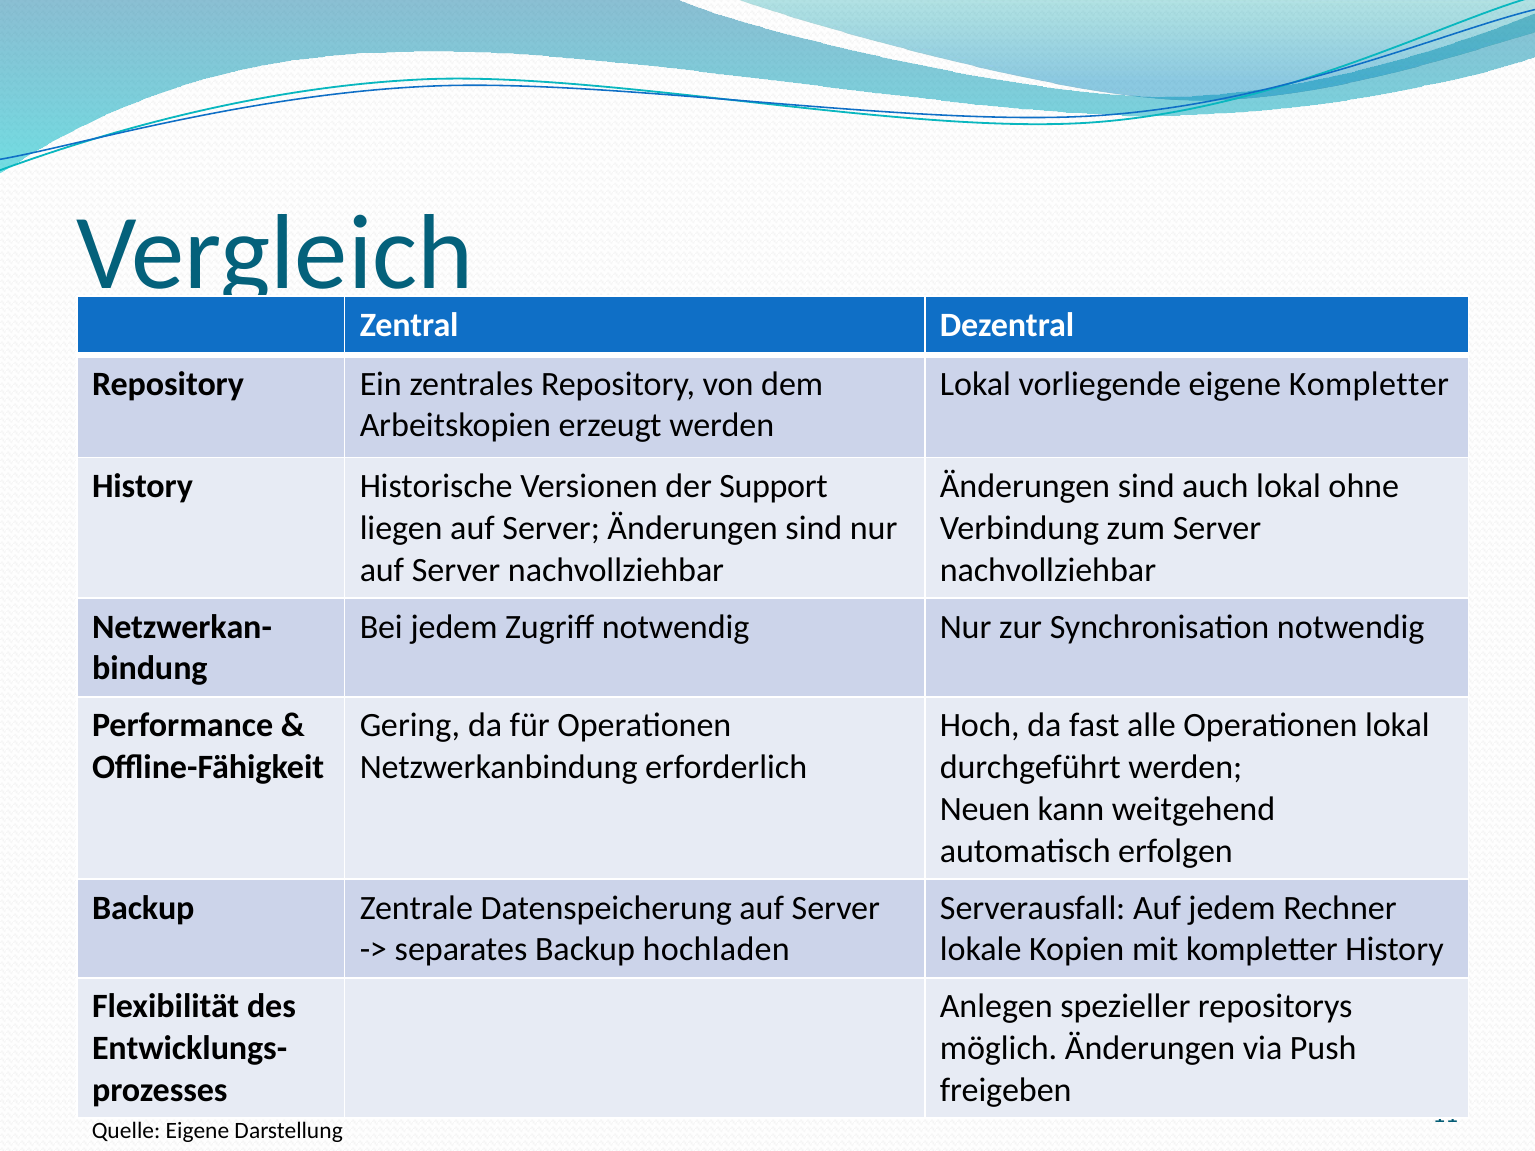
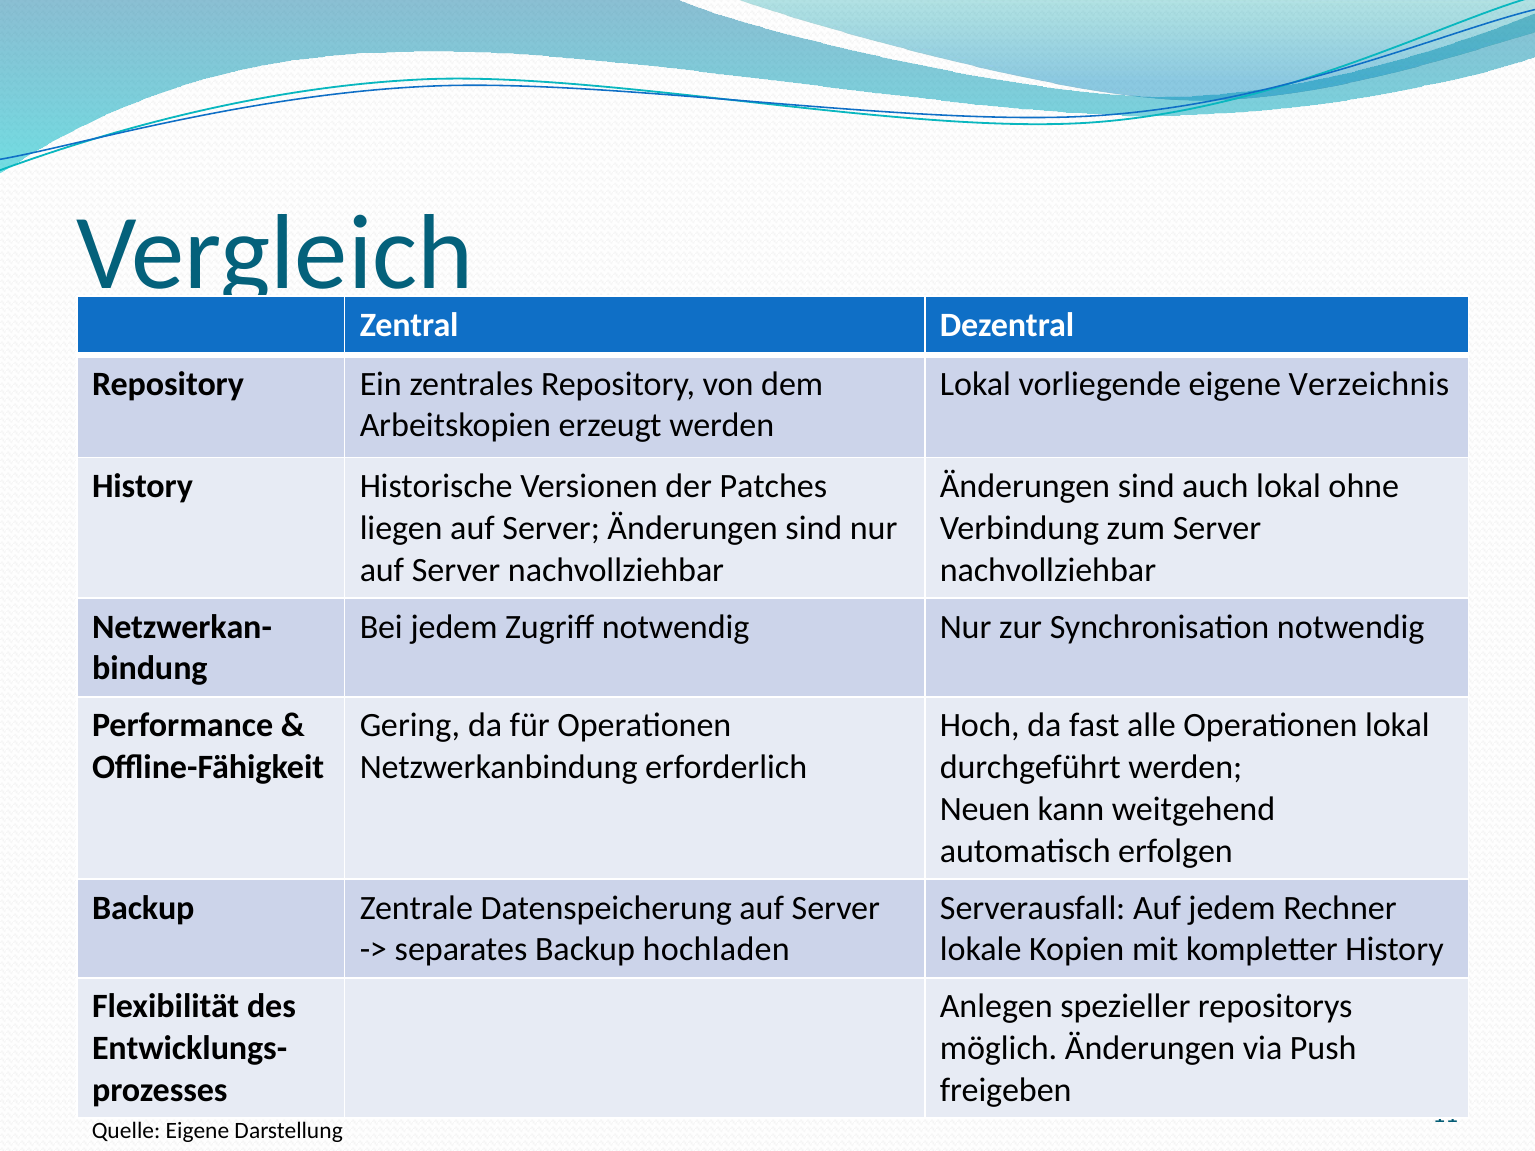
eigene Kompletter: Kompletter -> Verzeichnis (1369, 384)
Support: Support -> Patches (773, 487)
